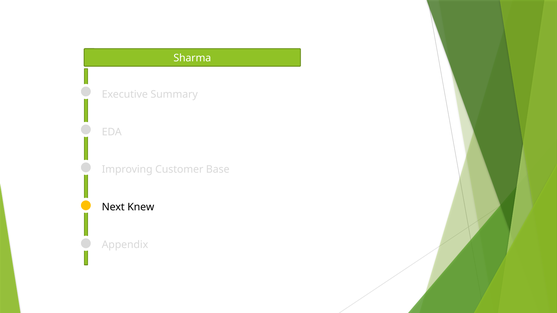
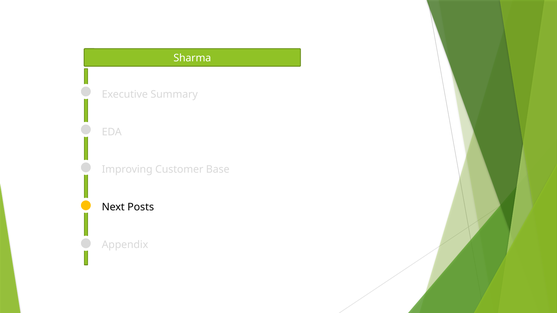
Knew: Knew -> Posts (141, 207)
